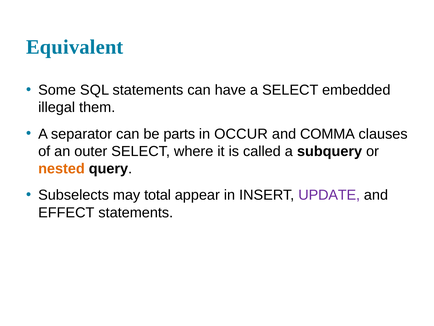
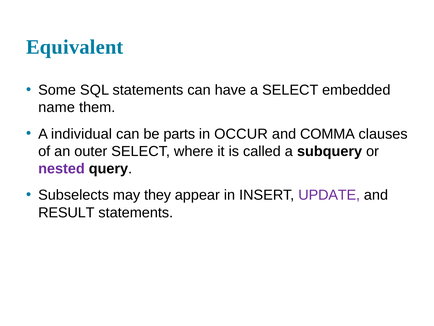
illegal: illegal -> name (57, 107)
separator: separator -> individual (81, 134)
nested colour: orange -> purple (61, 168)
total: total -> they (158, 195)
EFFECT: EFFECT -> RESULT (66, 212)
